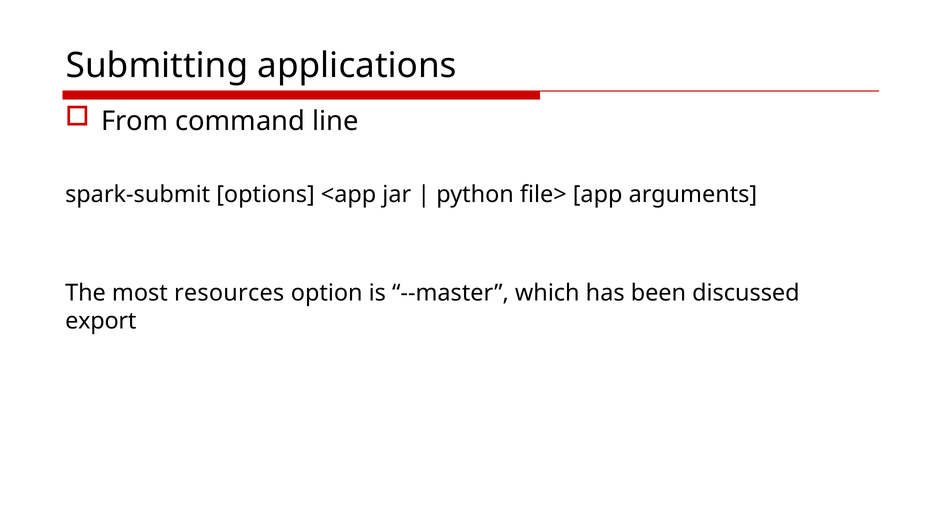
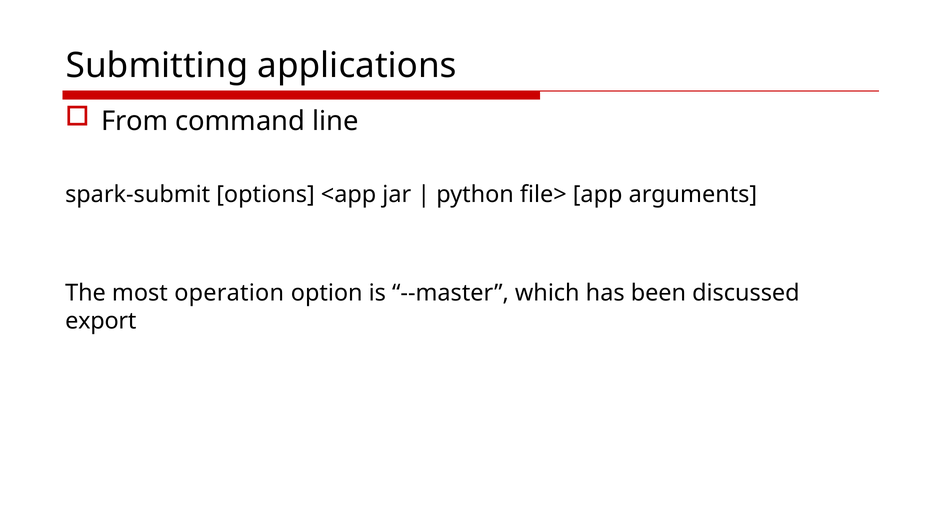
resources: resources -> operation (229, 293)
